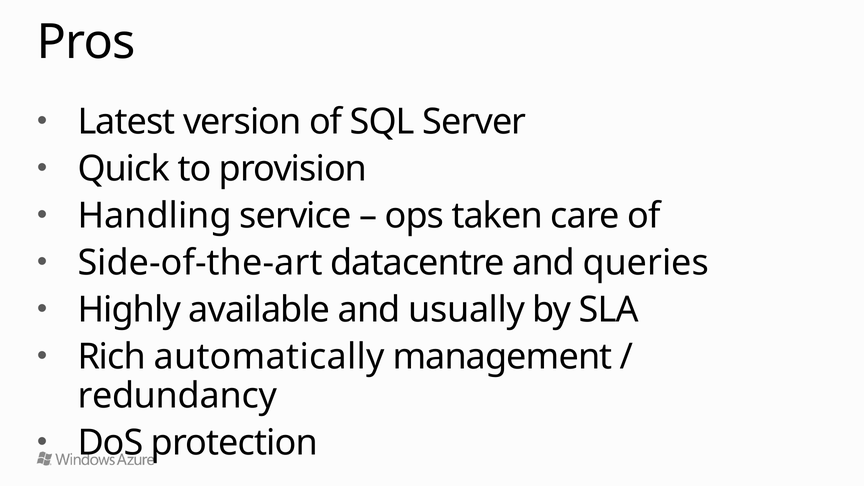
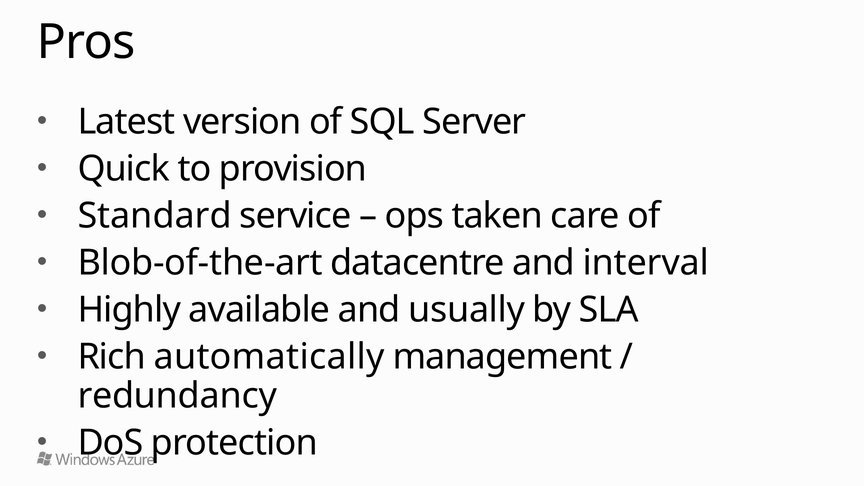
Handling: Handling -> Standard (155, 216)
Side-of-the-art: Side-of-the-art -> Blob-of-the-art (200, 263)
queries: queries -> interval (646, 263)
